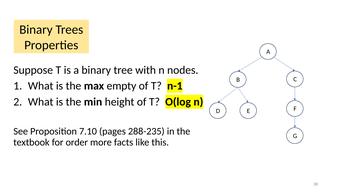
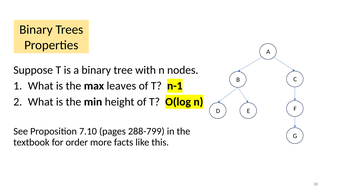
empty: empty -> leaves (121, 86)
288-235: 288-235 -> 288-799 (146, 132)
